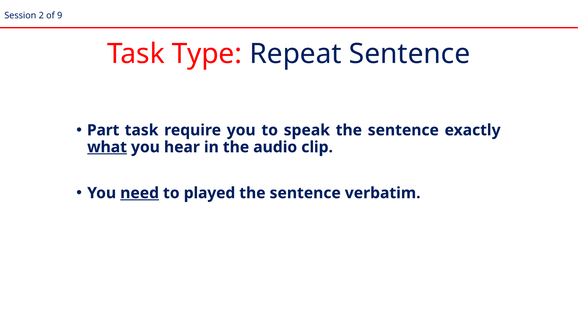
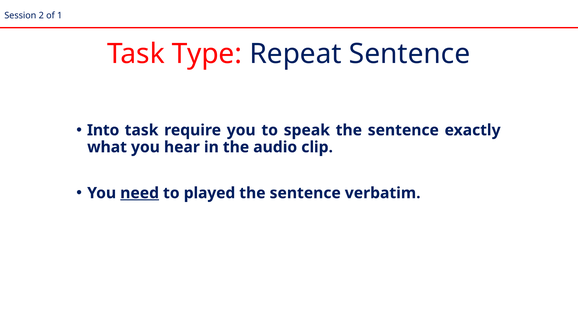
9: 9 -> 1 (60, 16)
Part: Part -> Into (103, 130)
what underline: present -> none (107, 147)
